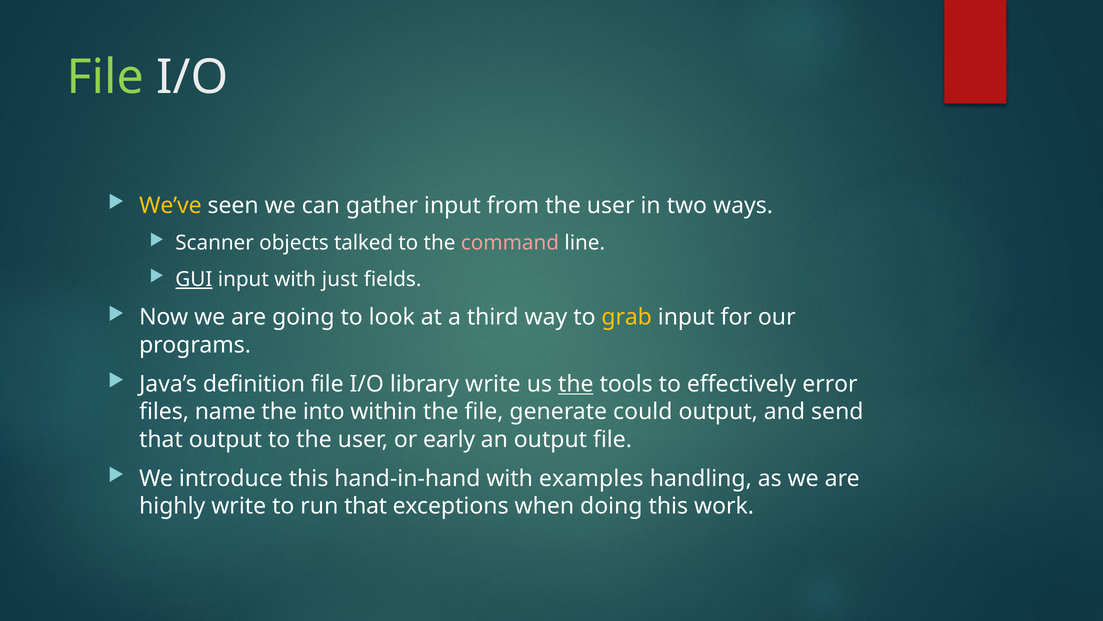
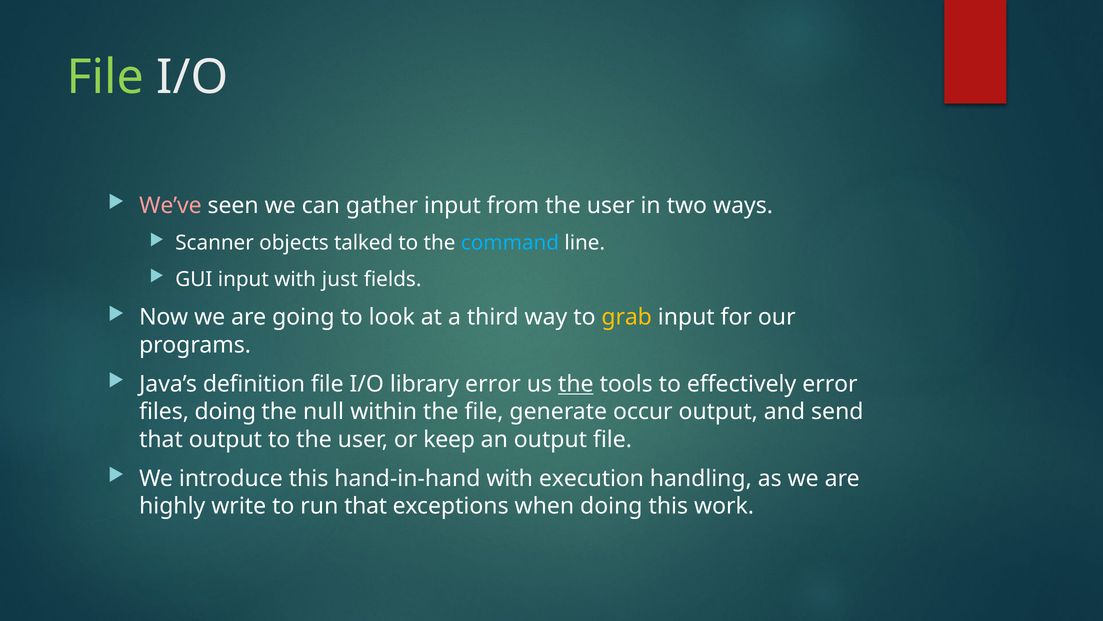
We’ve colour: yellow -> pink (170, 205)
command colour: pink -> light blue (510, 243)
GUI underline: present -> none (194, 279)
library write: write -> error (493, 384)
files name: name -> doing (225, 411)
into: into -> null (324, 411)
could: could -> occur (643, 411)
early: early -> keep (449, 439)
examples: examples -> execution (591, 478)
